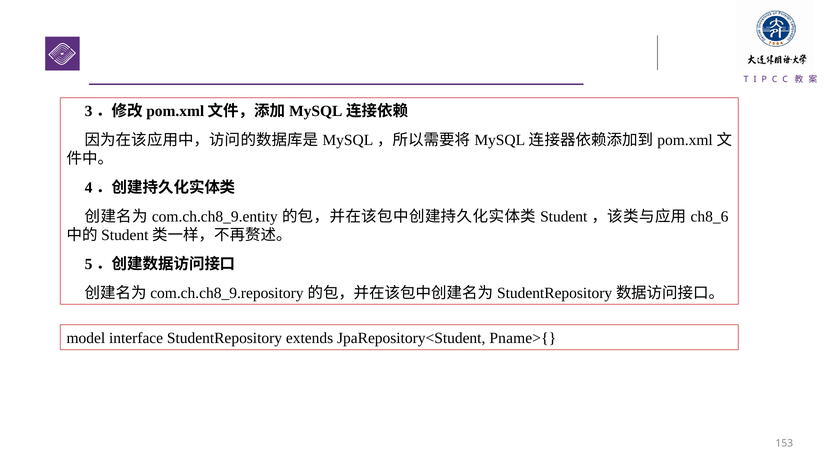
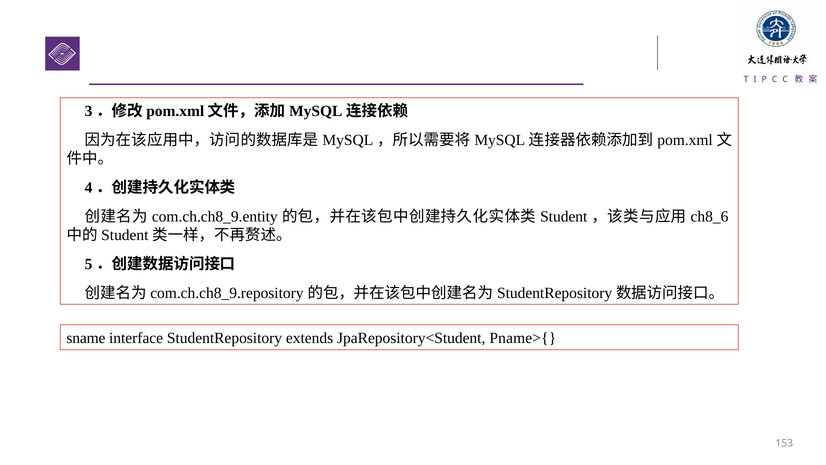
model: model -> sname (86, 338)
